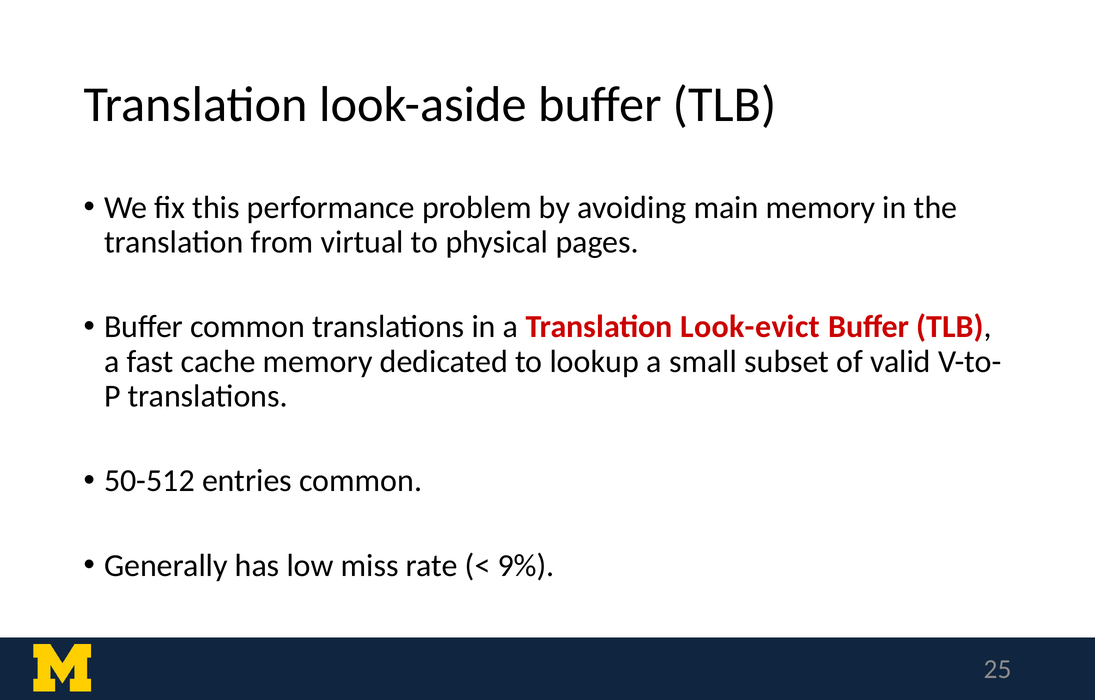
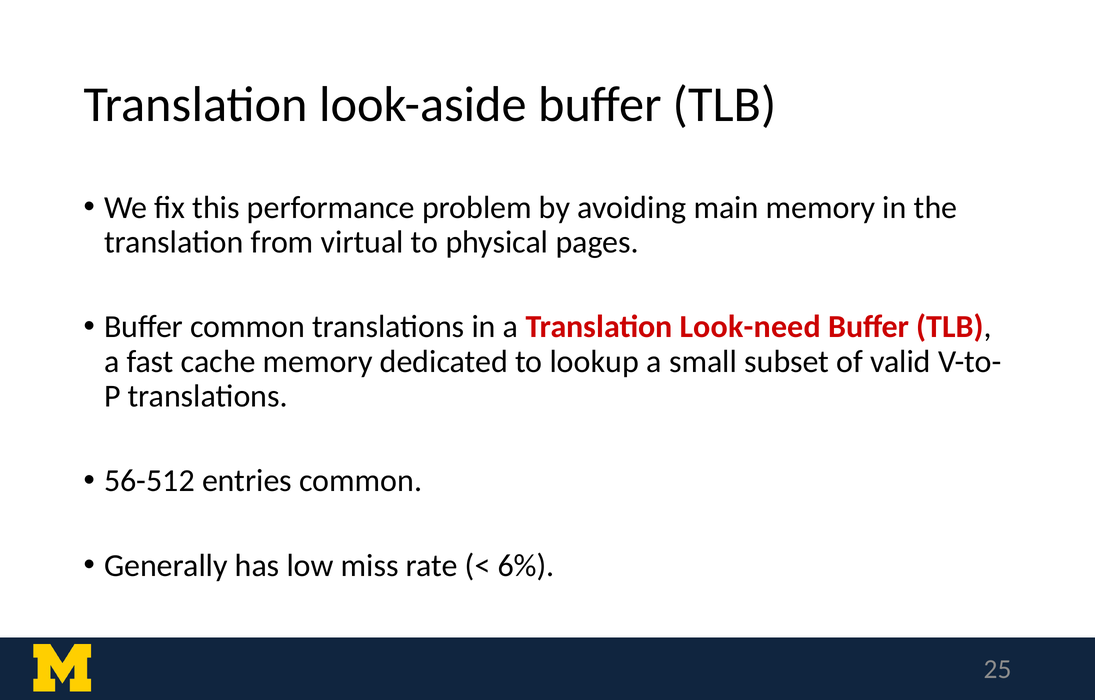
Look-evict: Look-evict -> Look-need (750, 327)
50-512: 50-512 -> 56-512 (149, 481)
9%: 9% -> 6% (526, 565)
